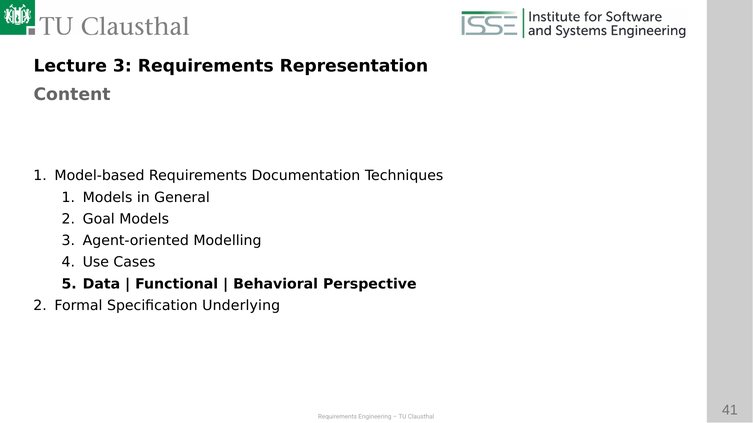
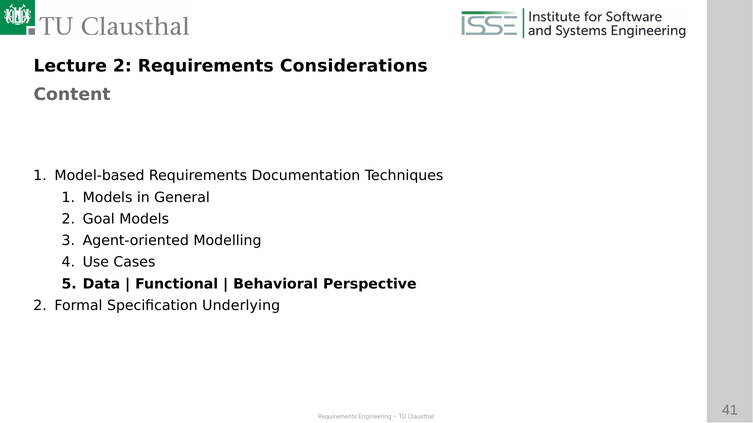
Lecture 3: 3 -> 2 (122, 66)
Representation: Representation -> Considerations (354, 66)
